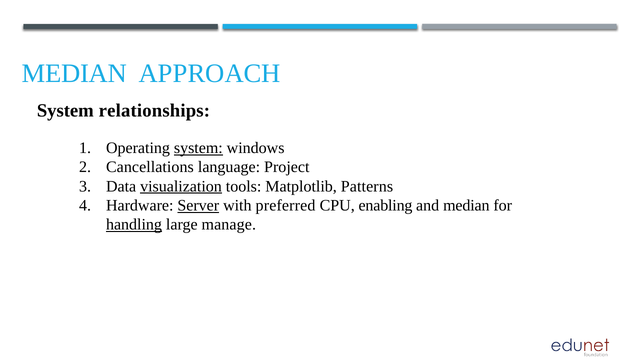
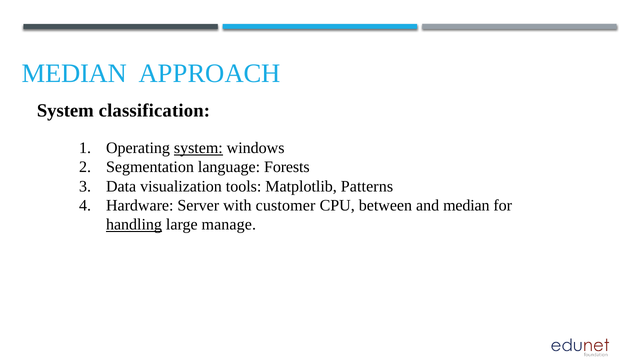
relationships: relationships -> classification (154, 111)
Cancellations: Cancellations -> Segmentation (150, 167)
Project: Project -> Forests (287, 167)
visualization underline: present -> none (181, 186)
Server underline: present -> none (198, 205)
preferred: preferred -> customer (286, 205)
enabling: enabling -> between (385, 205)
